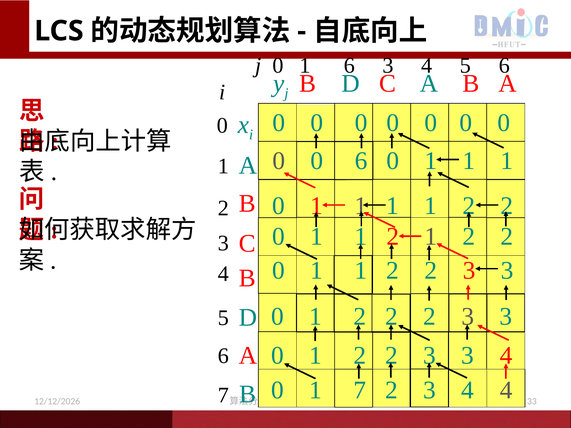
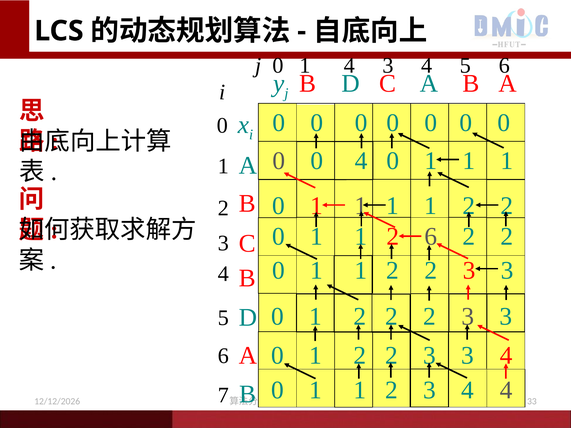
1 6: 6 -> 4 (349, 66)
0 6: 6 -> 4 (361, 161)
2 1: 1 -> 6 (431, 237)
7: 7 -> 1 (360, 390)
